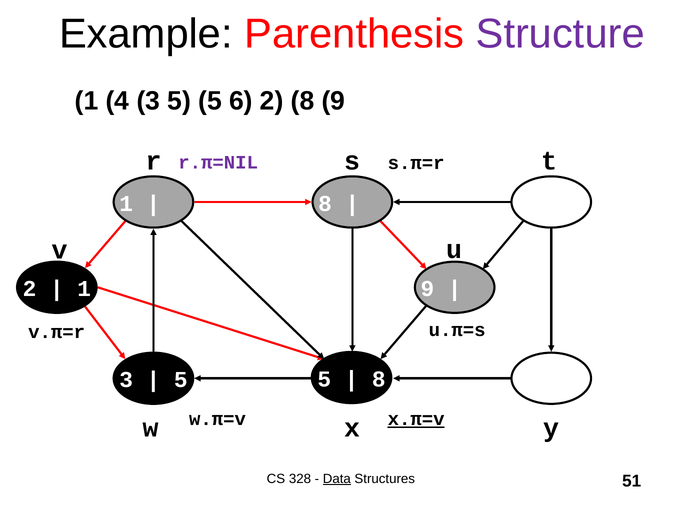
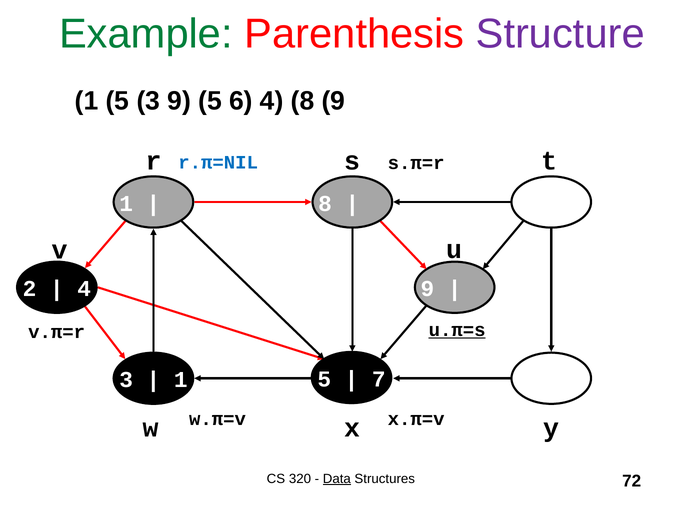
Example colour: black -> green (146, 34)
1 4: 4 -> 5 (117, 101)
3 5: 5 -> 9 (179, 101)
6 2: 2 -> 4 (272, 101)
r.π=NIL colour: purple -> blue (218, 162)
1: 1 -> 4 (84, 289)
u.π=s underline: none -> present (457, 330)
8: 8 -> 7 (379, 379)
5: 5 -> 1 (181, 380)
x.π=v underline: present -> none (416, 419)
328: 328 -> 320 (300, 478)
51: 51 -> 72 (632, 481)
